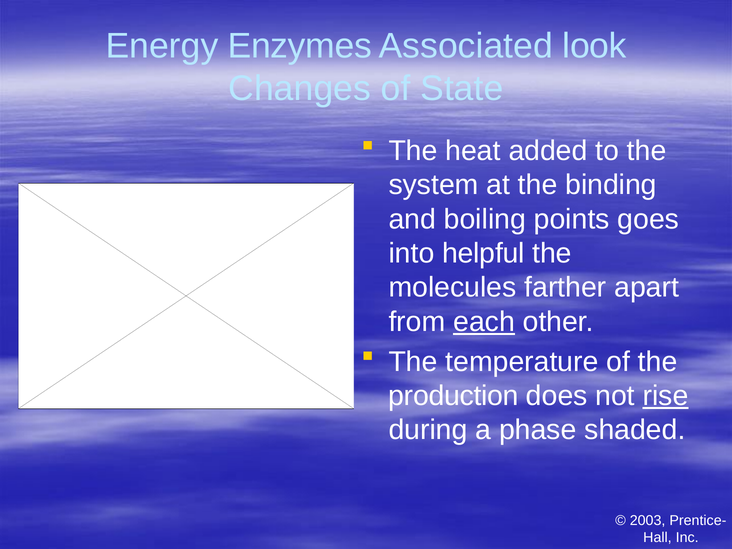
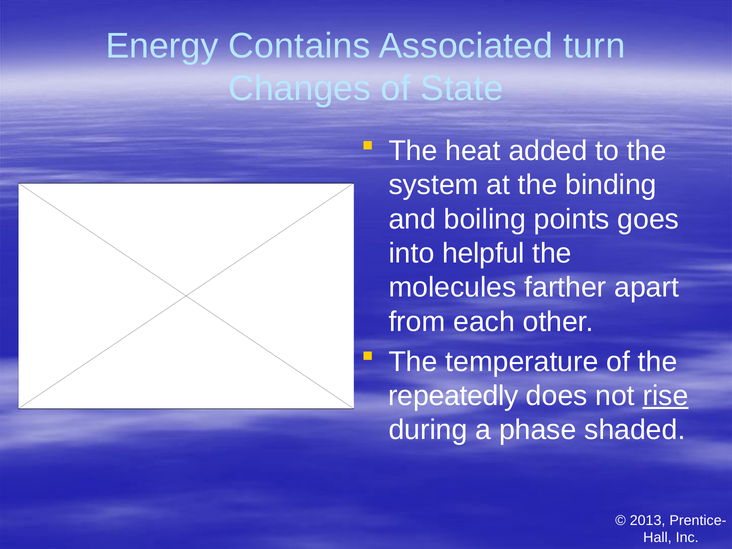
Enzymes: Enzymes -> Contains (299, 46)
look: look -> turn (594, 46)
each underline: present -> none (484, 322)
production: production -> repeatedly (453, 396)
2003: 2003 -> 2013 (648, 521)
